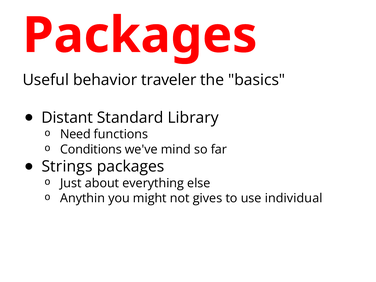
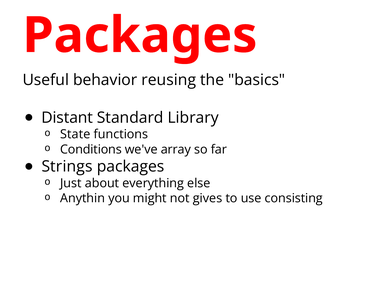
traveler: traveler -> reusing (169, 80)
Need: Need -> State (75, 134)
mind: mind -> array (176, 149)
individual: individual -> consisting (294, 198)
